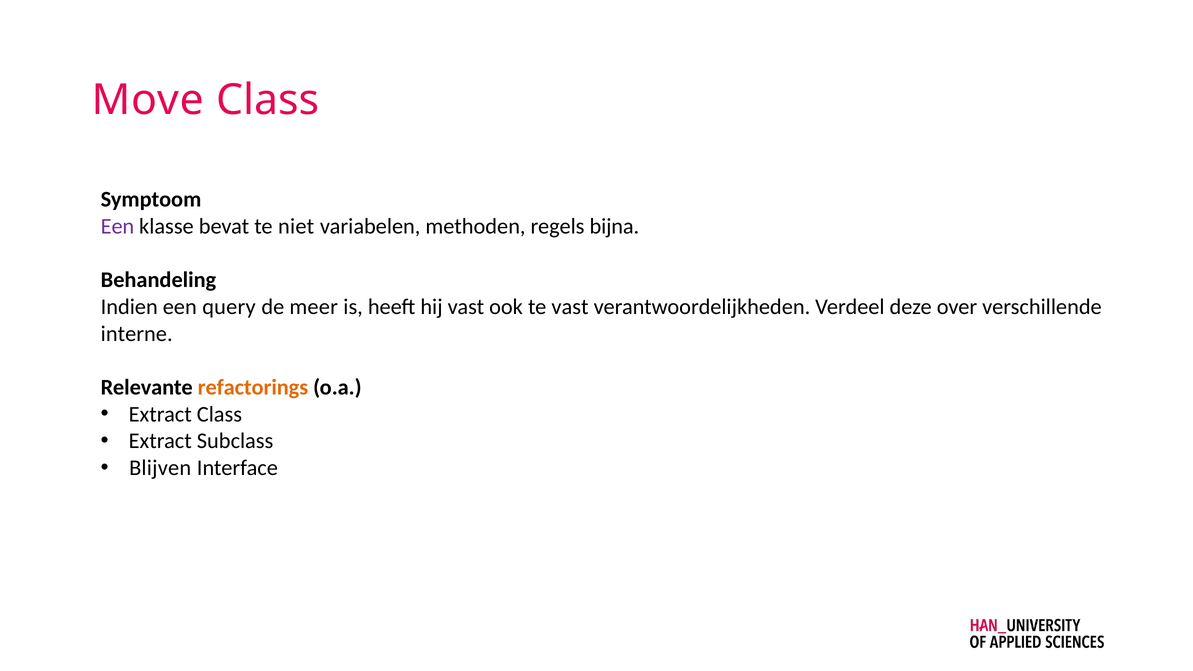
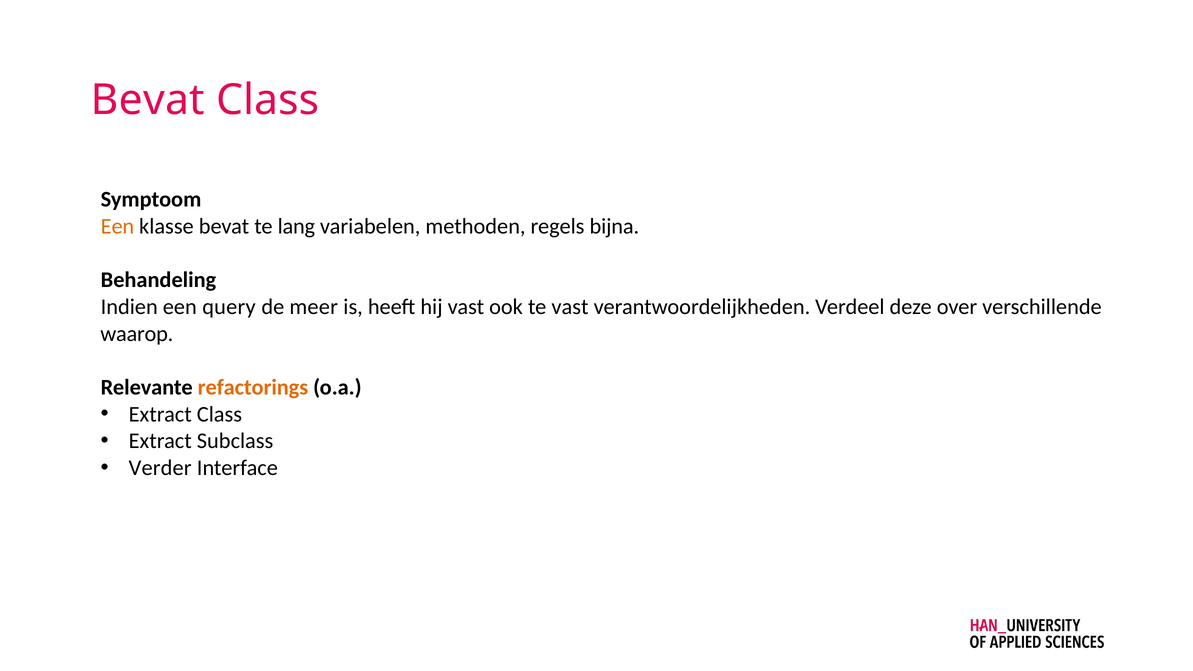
Move: Move -> Bevat (148, 100)
Een colour: purple -> orange (117, 226)
niet: niet -> lang (296, 226)
interne: interne -> waarop (137, 334)
Blijven: Blijven -> Verder (160, 468)
